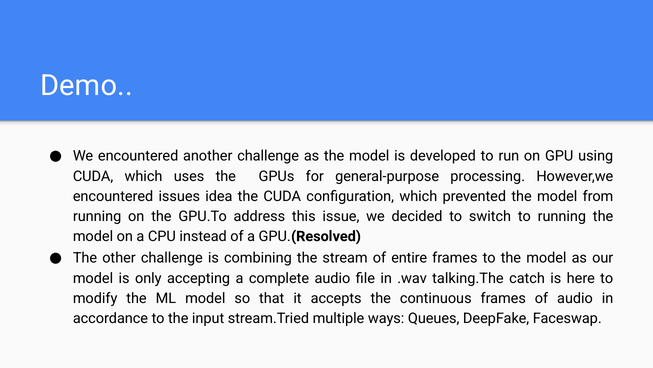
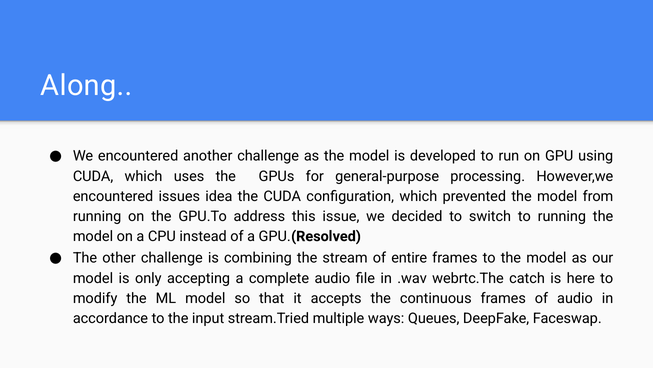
Demo: Demo -> Along (86, 86)
talking.The: talking.The -> webrtc.The (468, 278)
